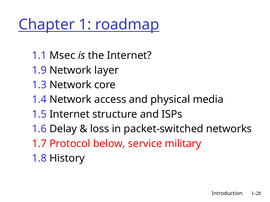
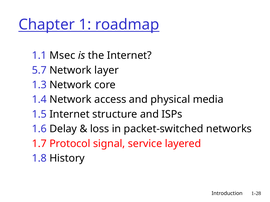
1.9: 1.9 -> 5.7 (39, 70)
below: below -> signal (109, 144)
military: military -> layered (183, 144)
